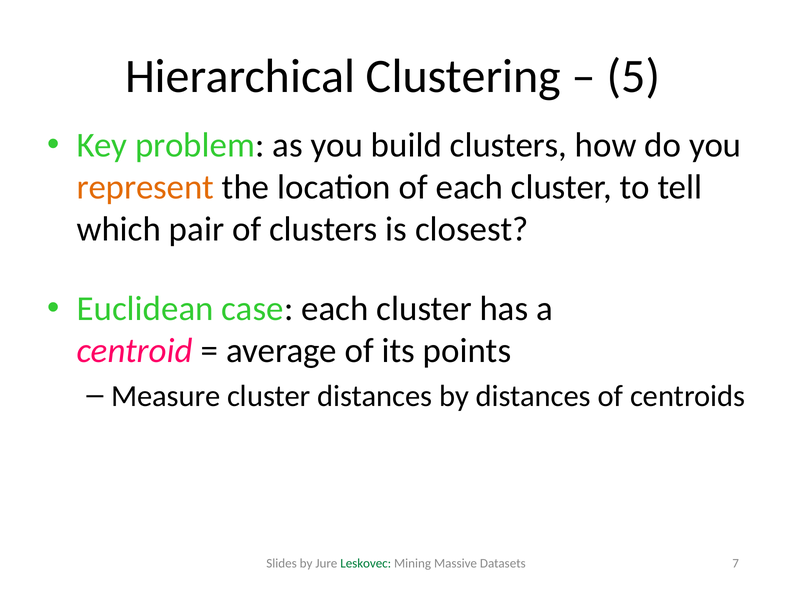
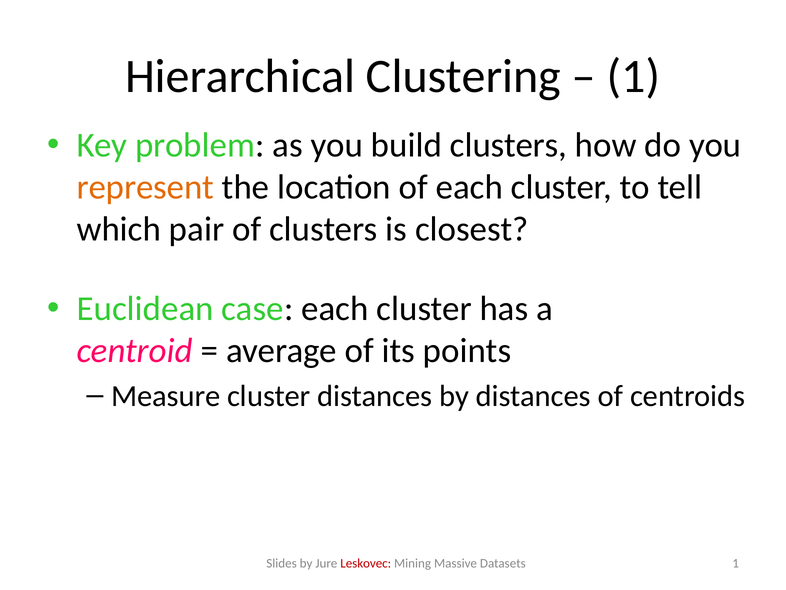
5: 5 -> 1 (633, 76)
Leskovec colour: green -> red (366, 563)
Datasets 7: 7 -> 1 (736, 563)
